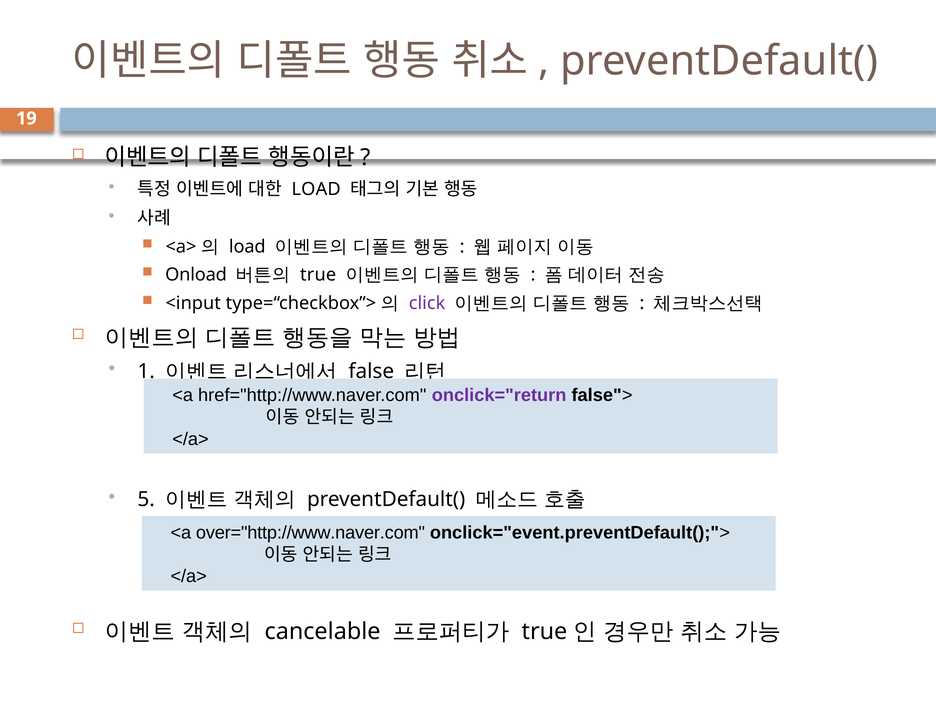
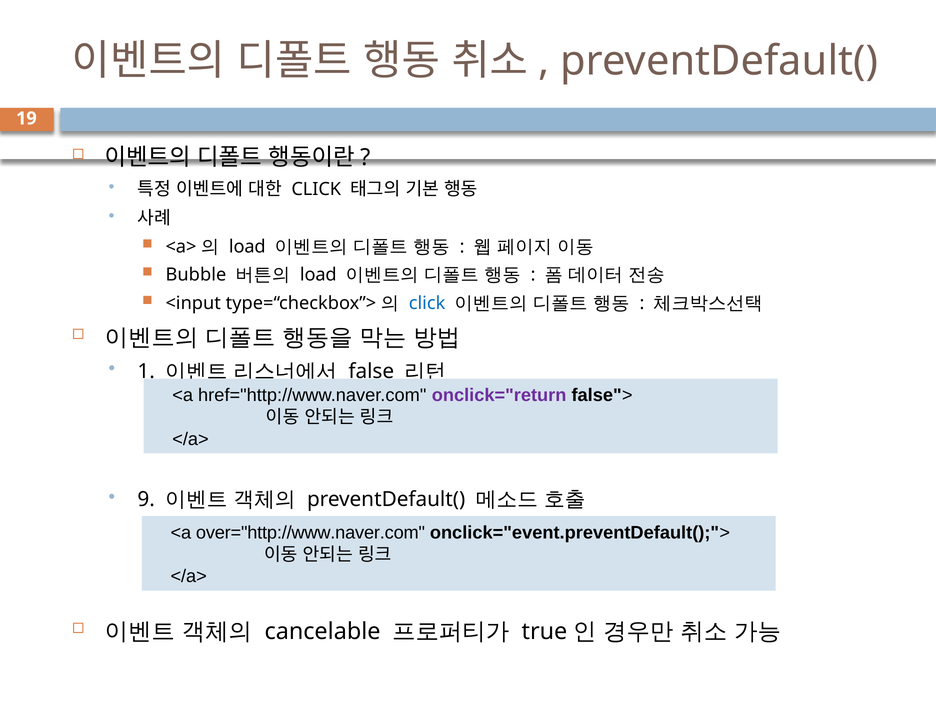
LOAD: LOAD -> CLICK (316, 189)
Onload: Onload -> Bubble (196, 275)
true: true -> load (318, 275)
click colour: purple -> blue (427, 303)
5: 5 -> 9 (146, 500)
